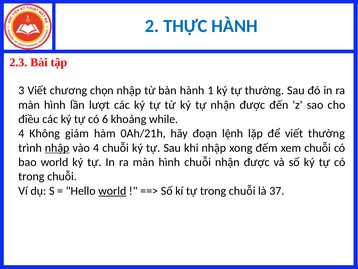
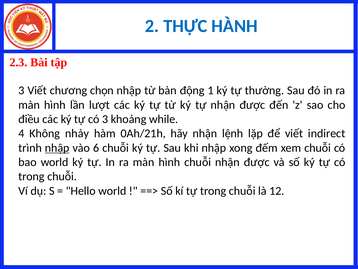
bàn hành: hành -> động (192, 90)
có 6: 6 -> 3 (105, 119)
giảm: giảm -> nhảy (77, 133)
hãy đoạn: đoạn -> nhận (205, 133)
viết thường: thường -> indirect (327, 133)
vào 4: 4 -> 6 (96, 148)
world underline: present -> none (112, 191)
37: 37 -> 12 (277, 191)
